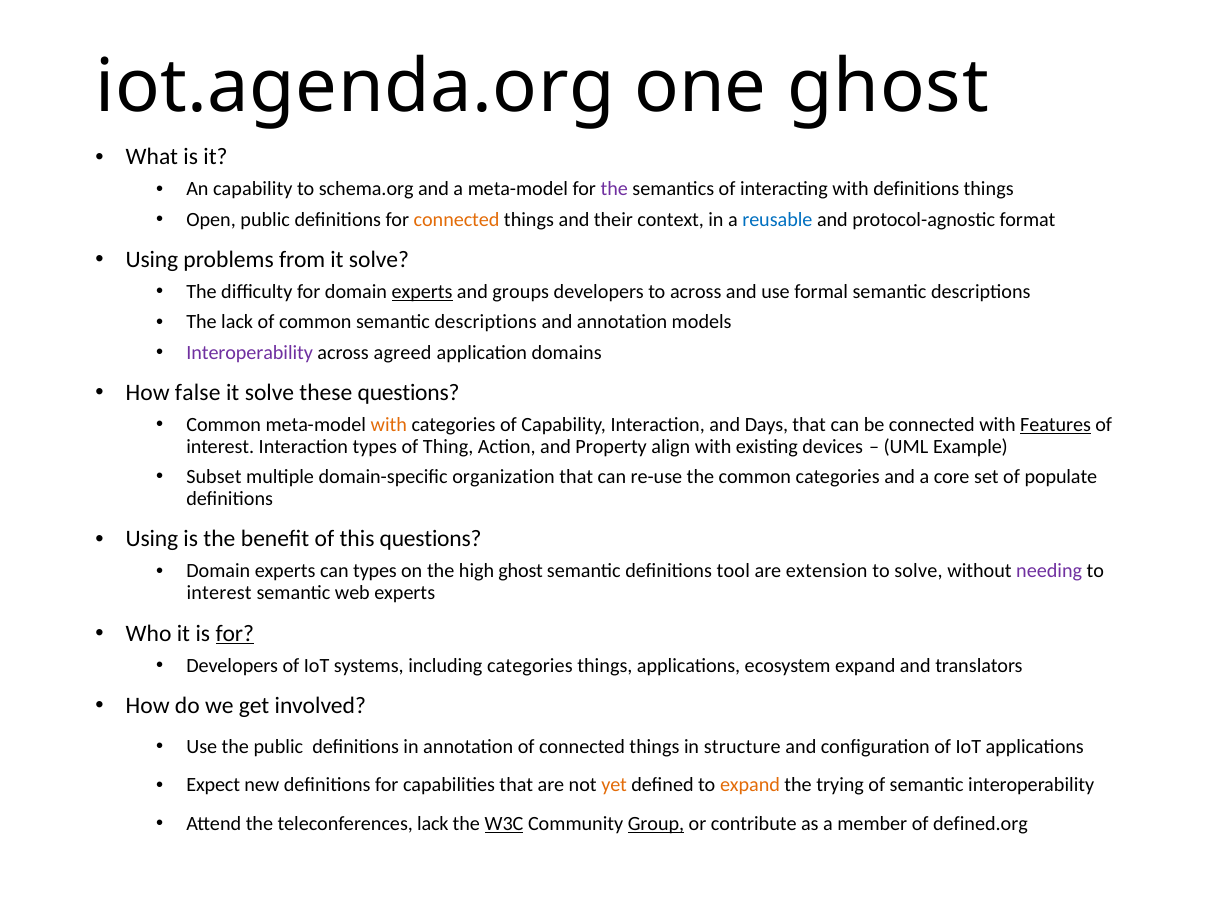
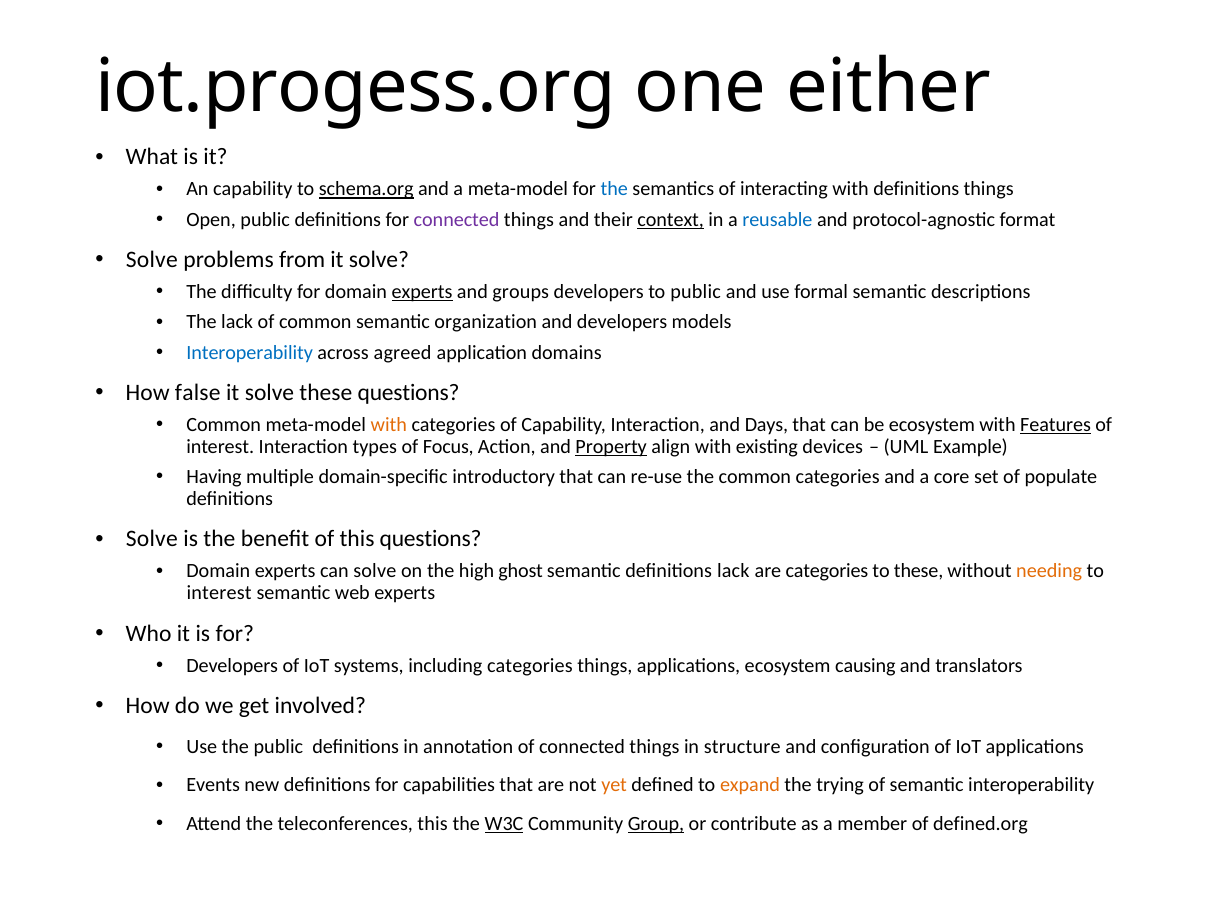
iot.agenda.org: iot.agenda.org -> iot.progess.org (356, 87)
one ghost: ghost -> either (889, 87)
schema.org underline: none -> present (366, 189)
the colour: purple -> blue (614, 189)
connected colour: orange -> purple (457, 219)
context underline: none -> present (671, 219)
Using: Using -> Solve (152, 260)
to across: across -> public (696, 292)
common semantic descriptions: descriptions -> organization (486, 322)
and annotation: annotation -> developers (622, 322)
Interoperability colour: purple -> blue (250, 352)
be connected: connected -> ecosystem (932, 425)
Thing: Thing -> Focus (448, 447)
Property underline: none -> present (611, 447)
Subset: Subset -> Having (214, 477)
organization: organization -> introductory (504, 477)
Using: Using -> Solve (152, 539)
can types: types -> solve (375, 571)
definitions tool: tool -> lack (733, 571)
are extension: extension -> categories (827, 571)
to solve: solve -> these (919, 571)
needing colour: purple -> orange (1049, 571)
for underline: present -> none (235, 634)
ecosystem expand: expand -> causing (865, 666)
Expect: Expect -> Events (213, 785)
teleconferences lack: lack -> this (433, 824)
